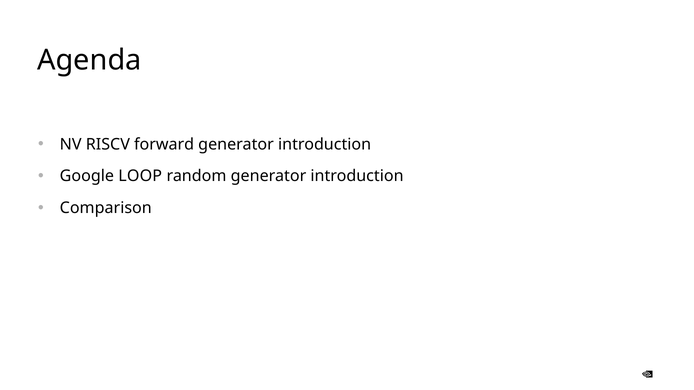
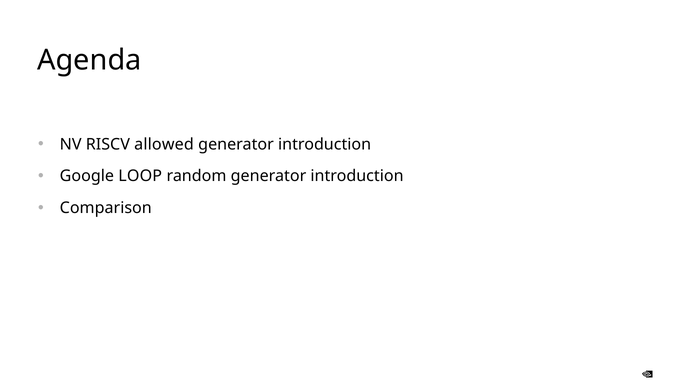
forward: forward -> allowed (164, 144)
